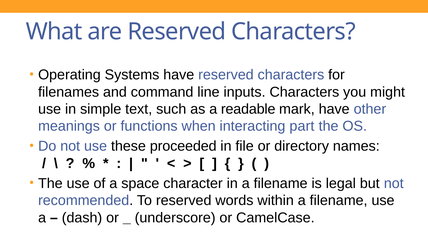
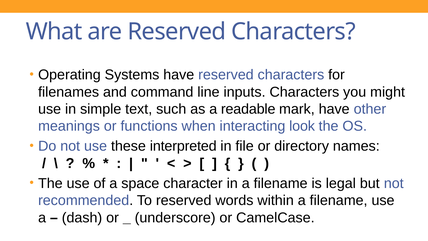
part: part -> look (302, 126)
proceeded: proceeded -> interpreted (183, 146)
